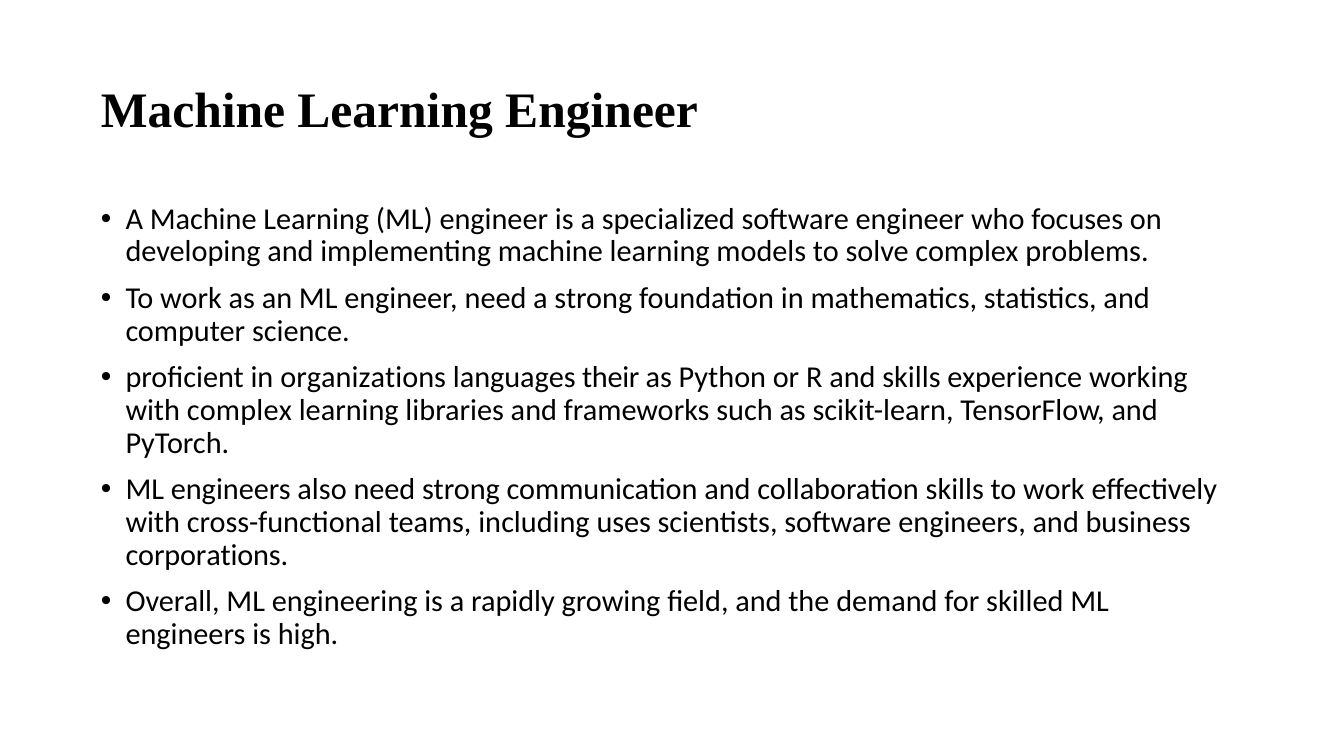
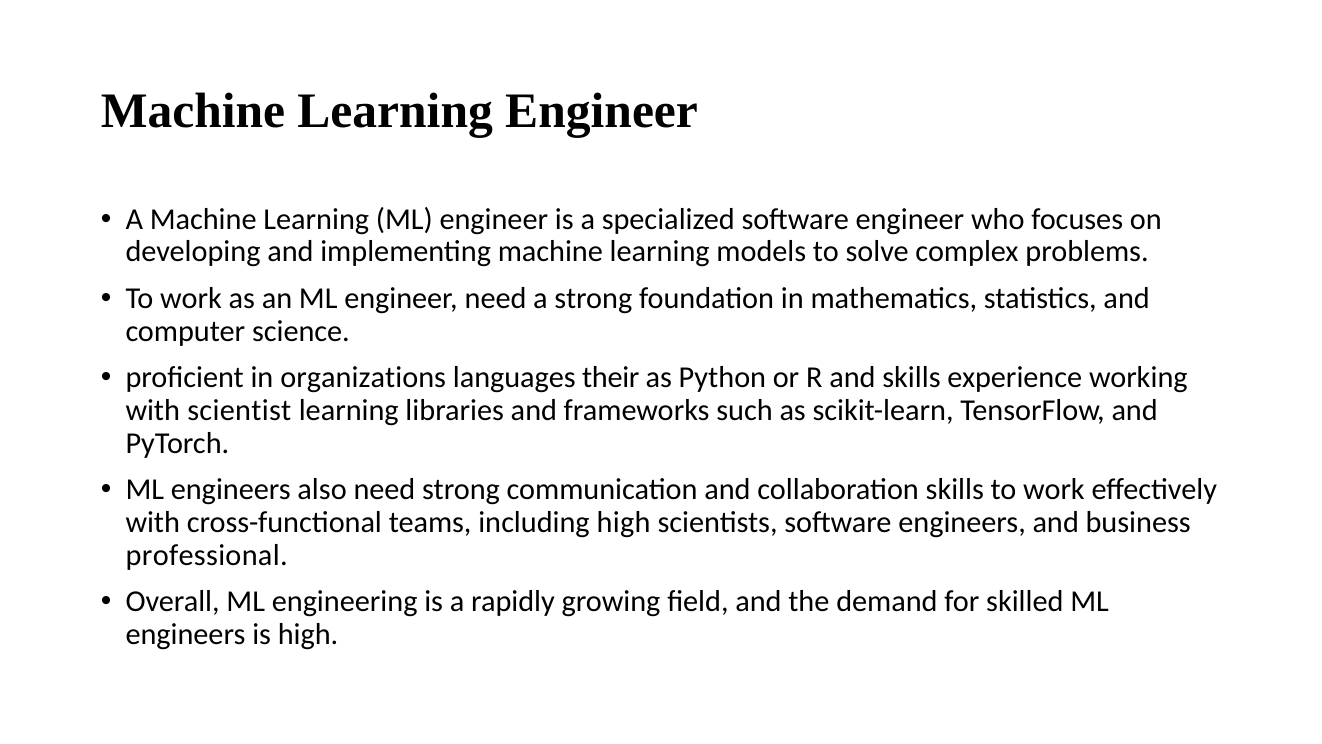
with complex: complex -> scientist (239, 410)
including uses: uses -> high (624, 522)
corporations: corporations -> professional (207, 555)
